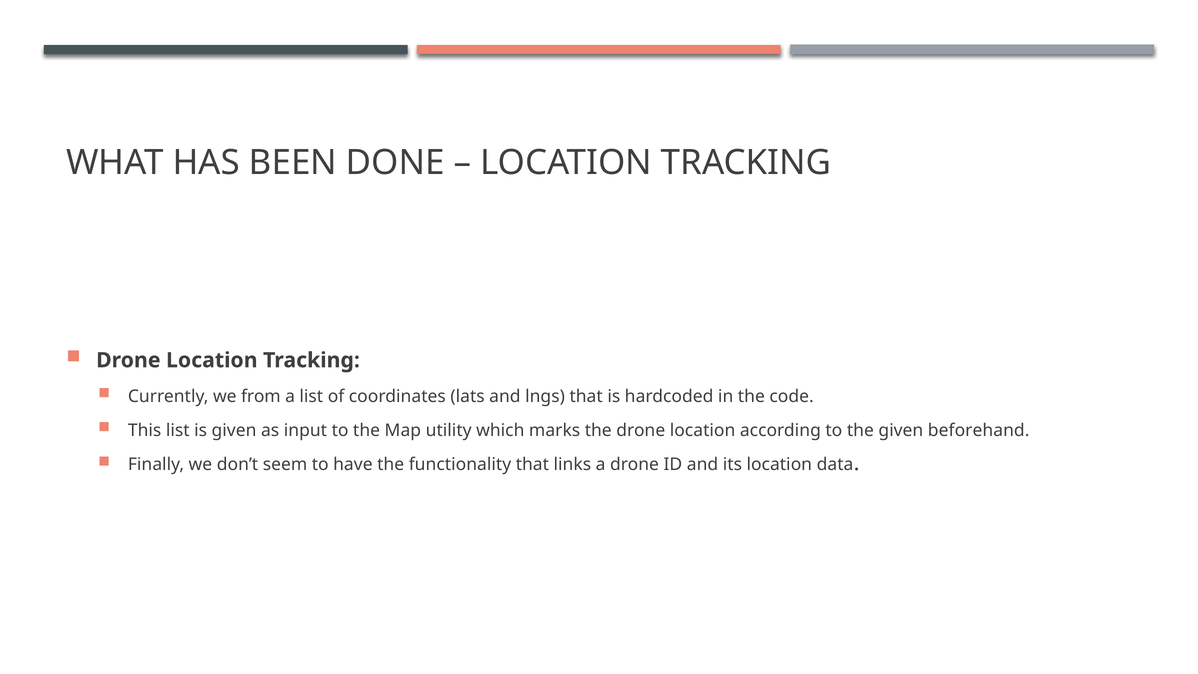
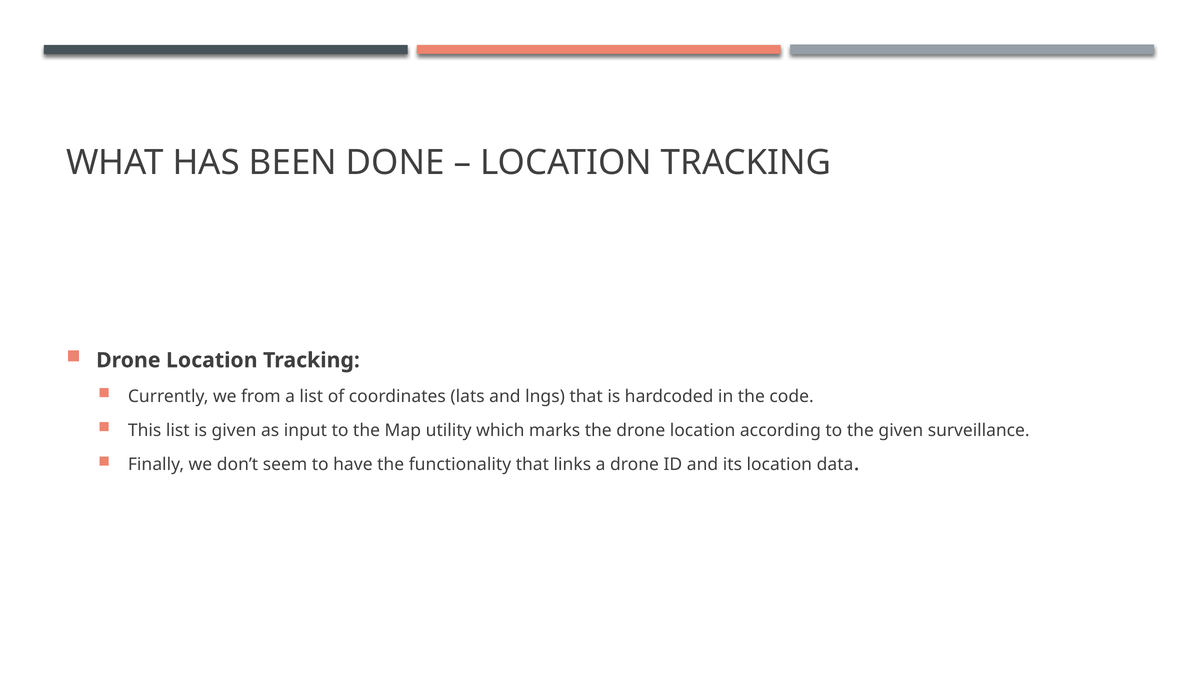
beforehand: beforehand -> surveillance (979, 430)
